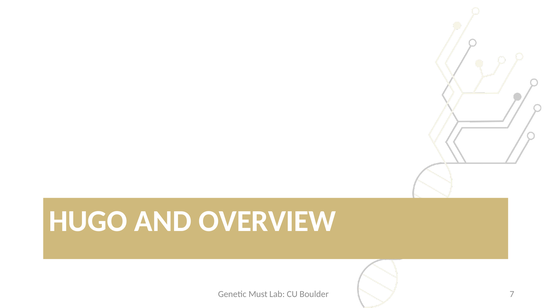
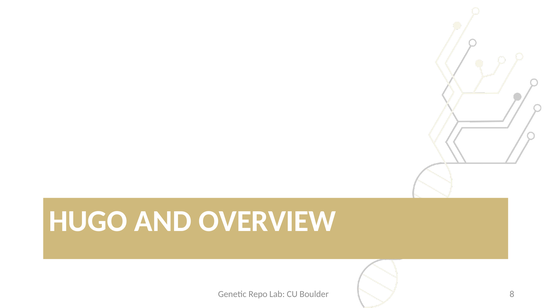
Must: Must -> Repo (258, 294)
7: 7 -> 8 (512, 294)
